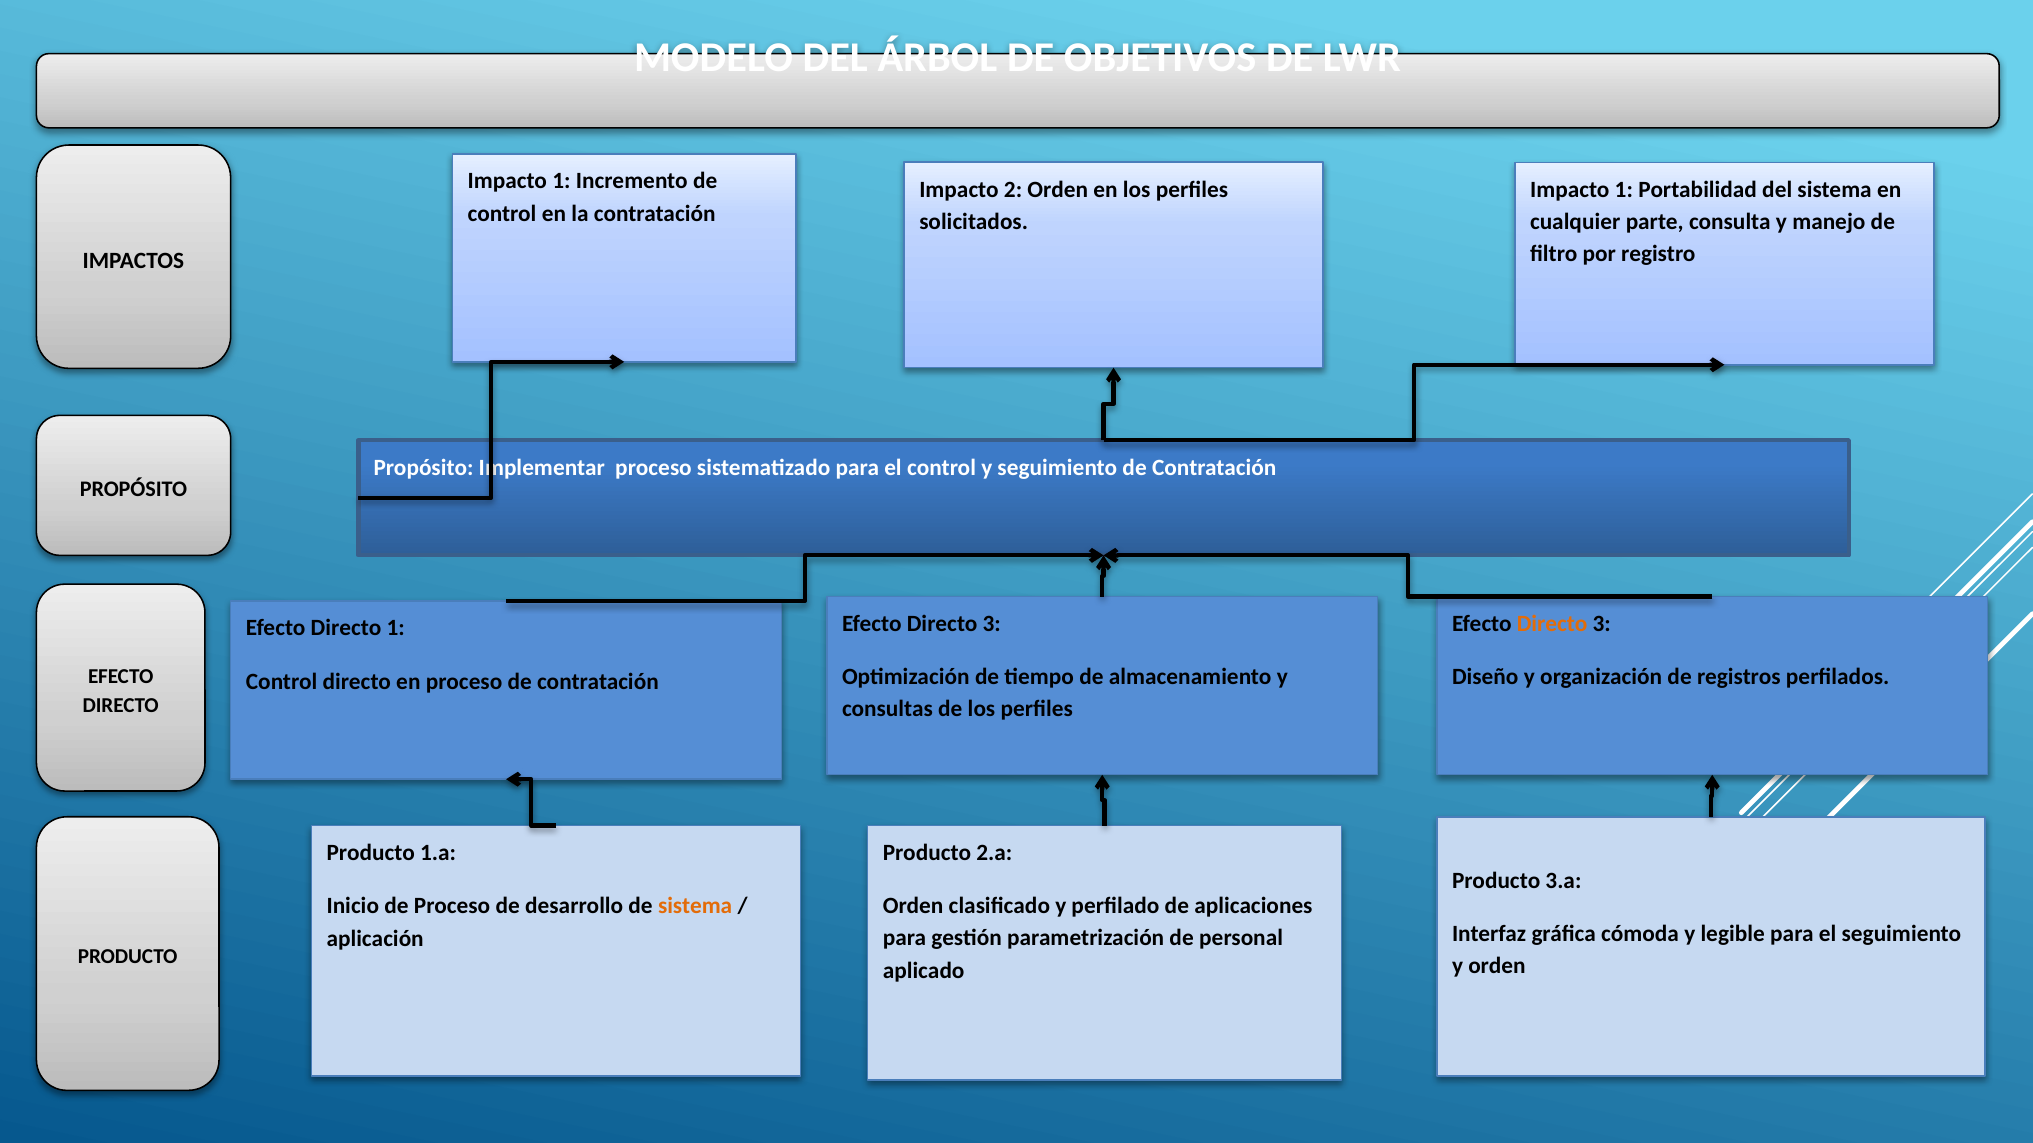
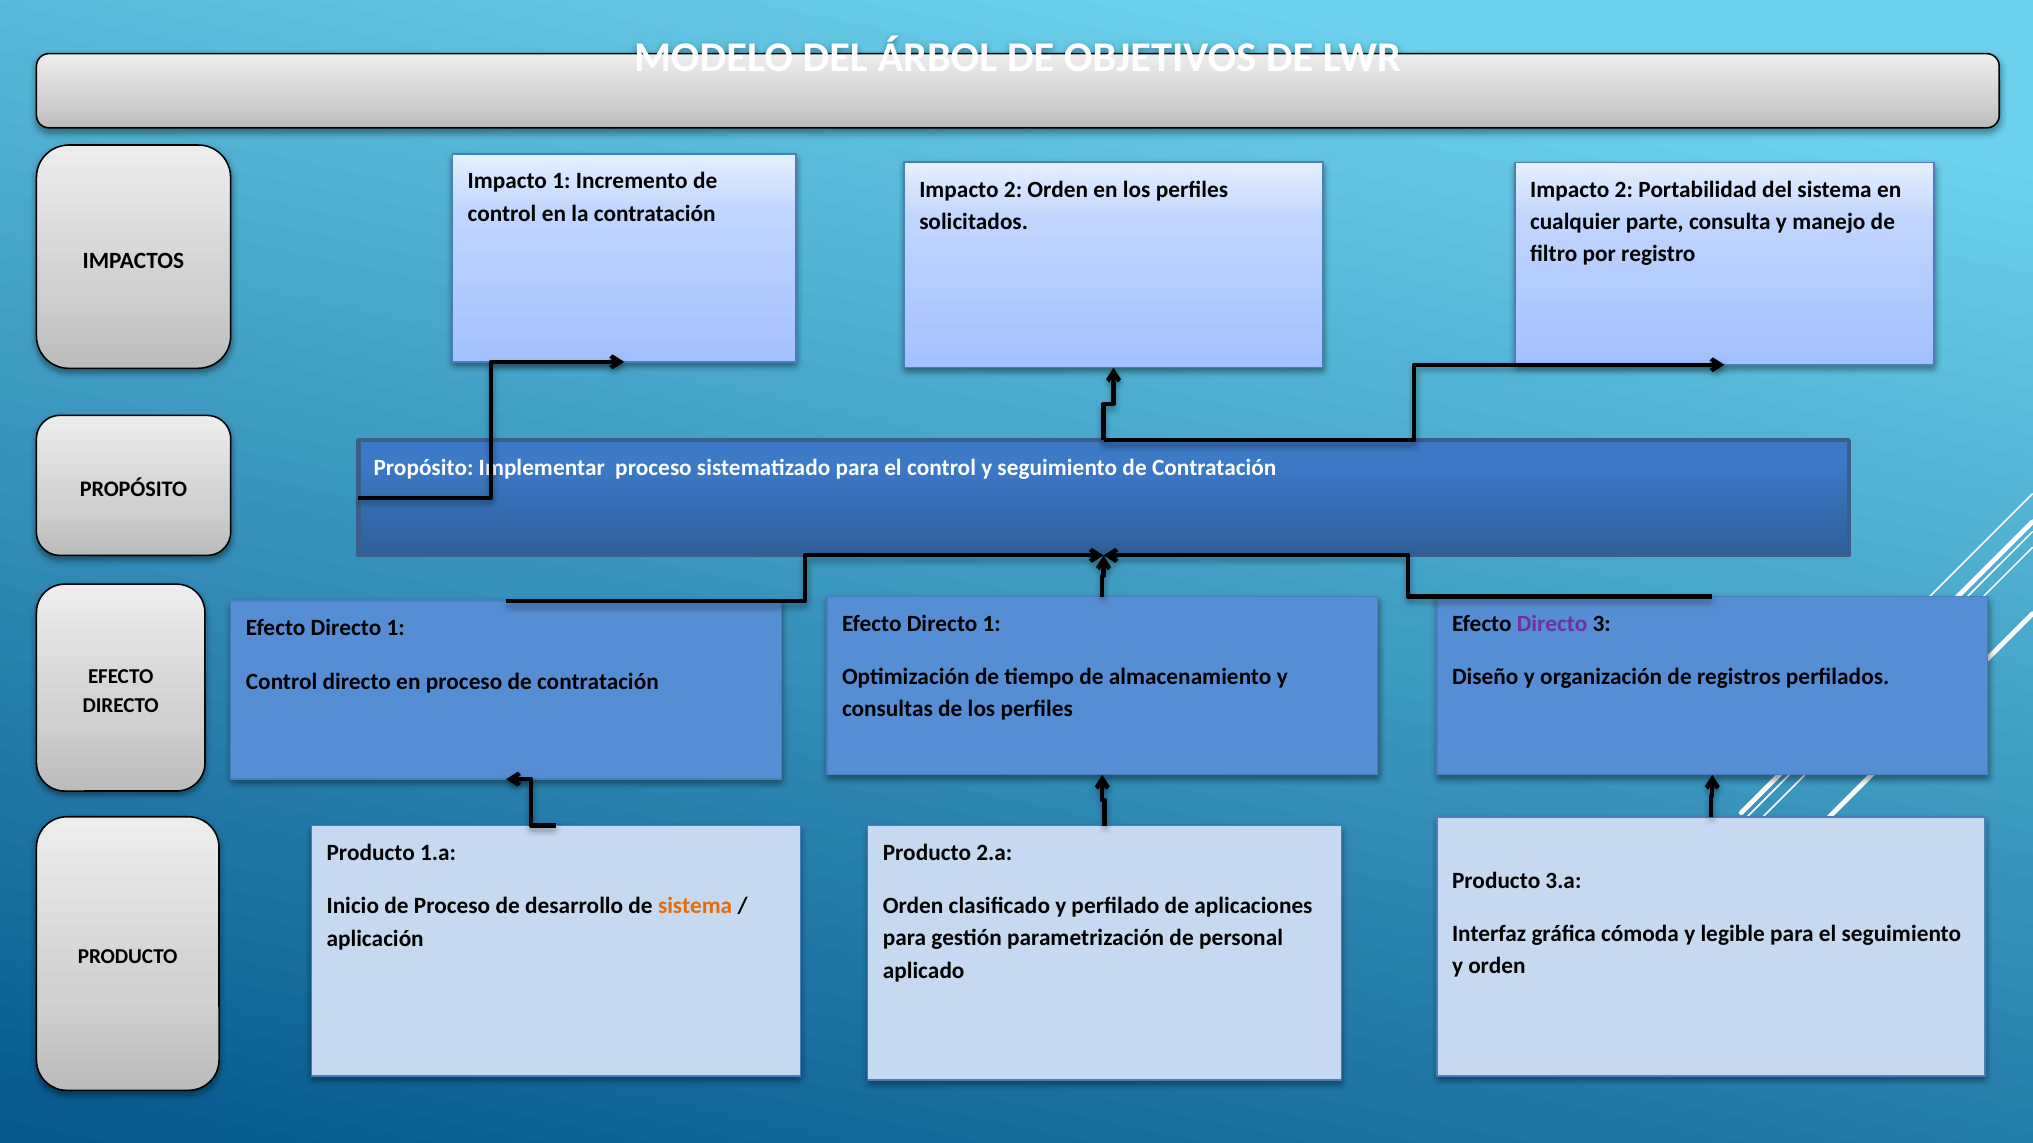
1: 1 -> 2 (1624, 190)
3: 3 -> 1 (992, 624)
Directo colour: orange -> purple (1552, 624)
